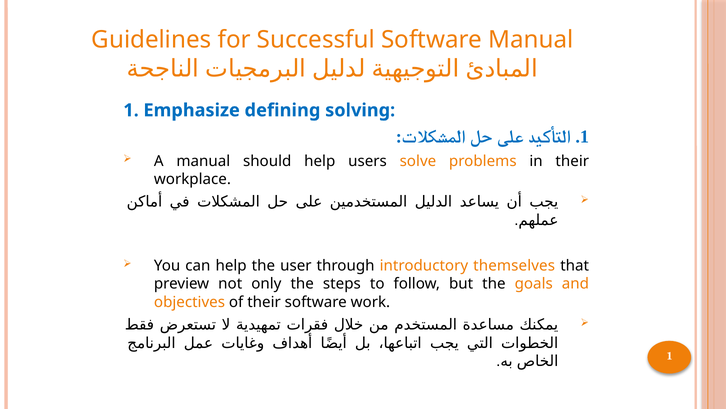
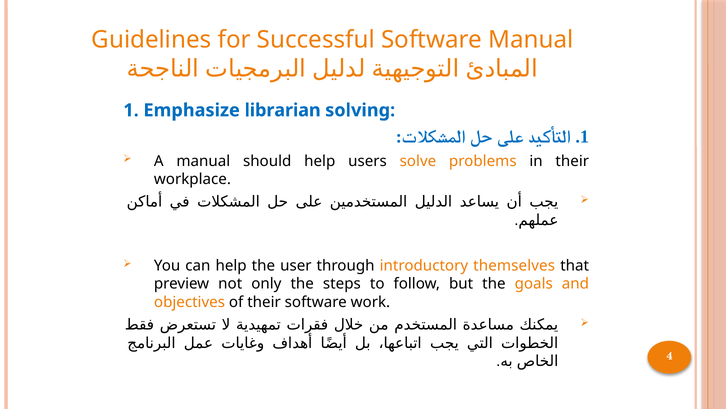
defining: defining -> librarian (283, 110)
1: 1 -> 4 (670, 356)
